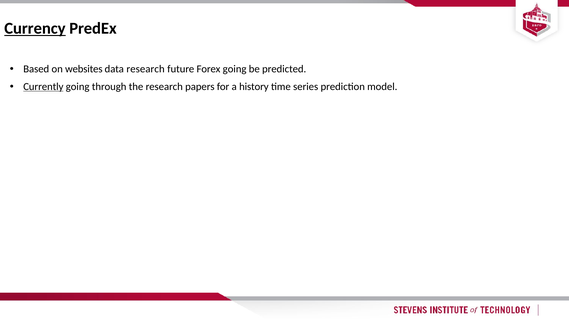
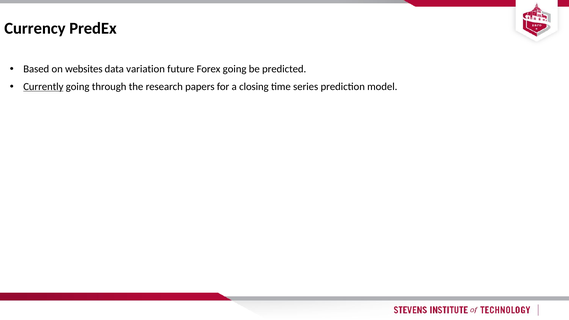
Currency underline: present -> none (35, 28)
data research: research -> variation (146, 69)
history: history -> closing (254, 87)
